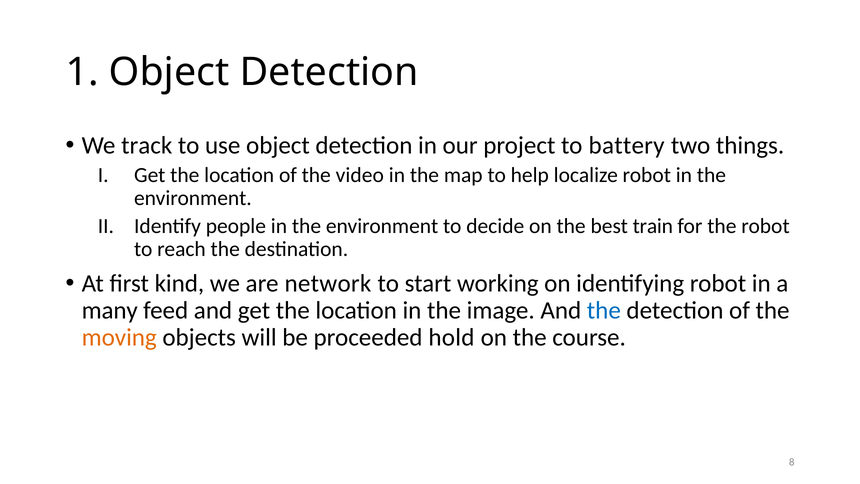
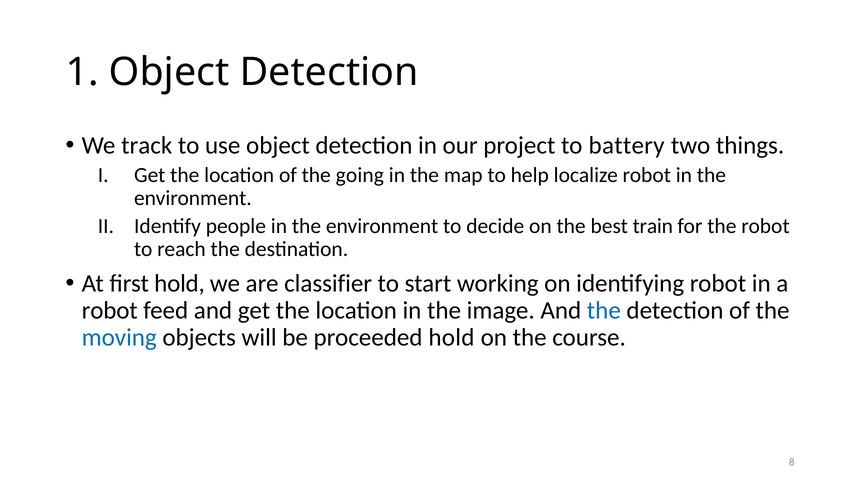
video: video -> going (360, 175)
first kind: kind -> hold (180, 283)
network: network -> classifier (328, 283)
many: many -> robot (110, 310)
moving colour: orange -> blue (119, 337)
